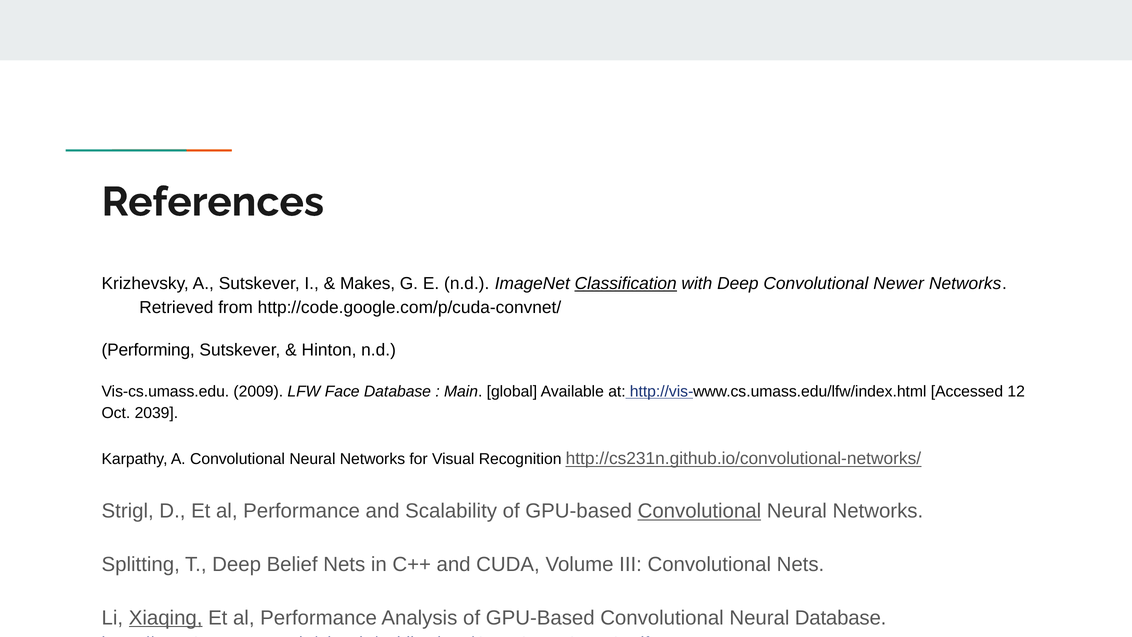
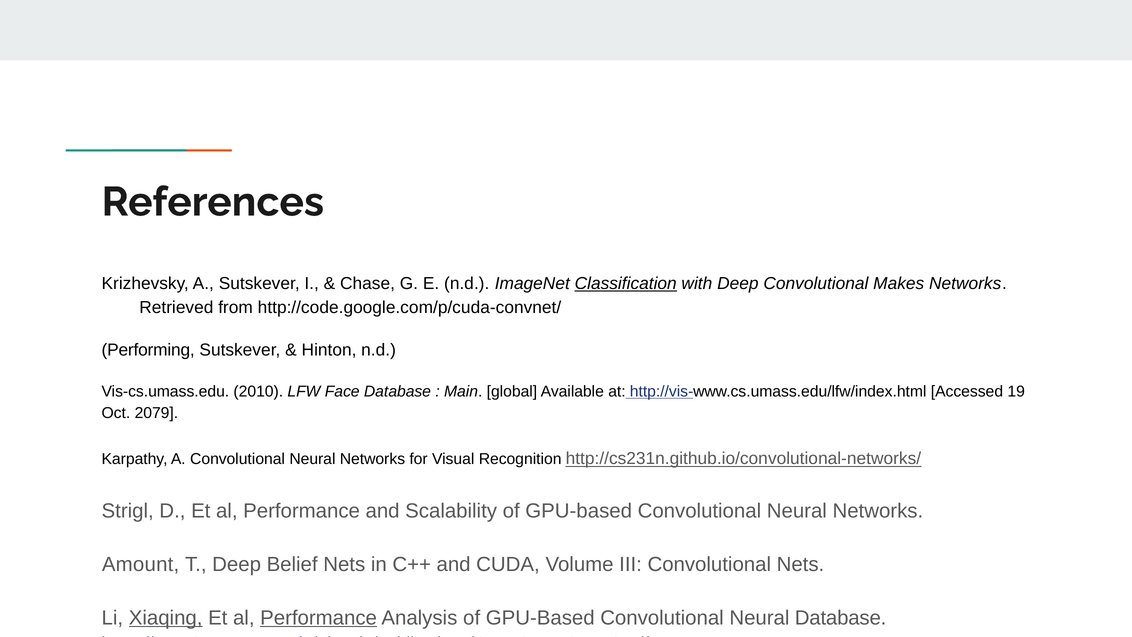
Makes: Makes -> Chase (368, 283)
Newer: Newer -> Makes (899, 283)
2009: 2009 -> 2010 (258, 391)
12: 12 -> 19 (1016, 391)
2039: 2039 -> 2079 (156, 413)
Convolutional underline: present -> none (699, 511)
Splitting: Splitting -> Amount (141, 564)
Performance underline: none -> present (319, 618)
